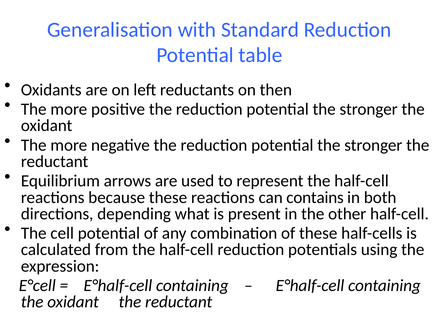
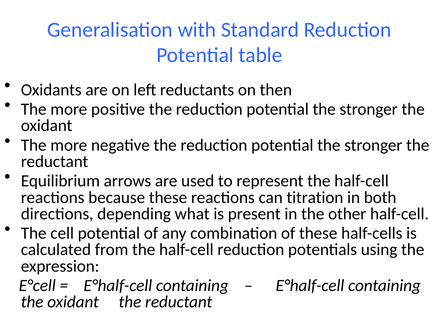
contains: contains -> titration (315, 198)
